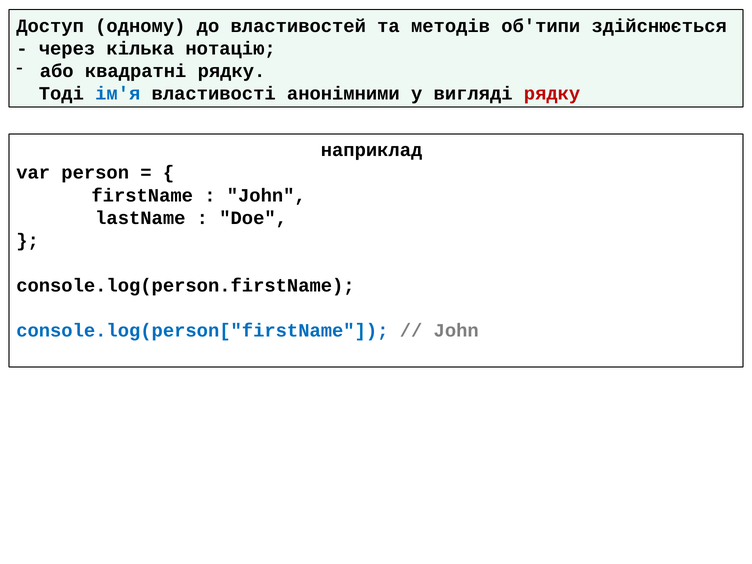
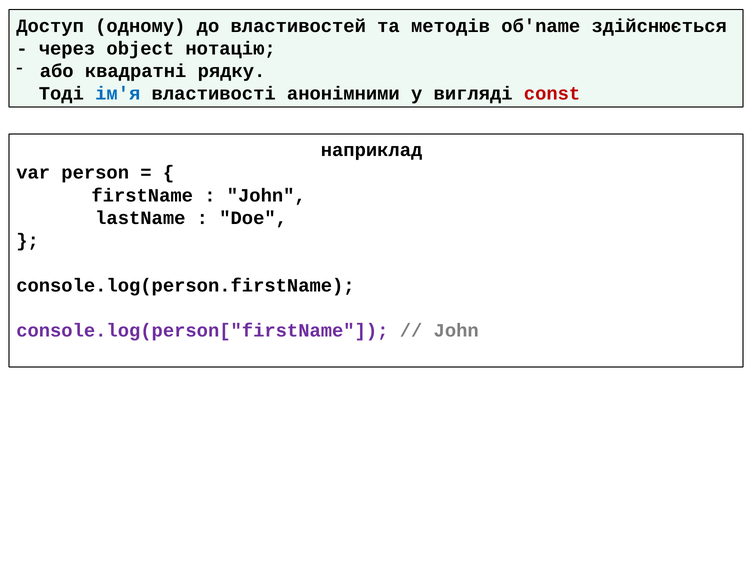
об'типи: об'типи -> об'name (541, 26)
кілька: кілька -> object (140, 48)
вигляді рядку: рядку -> const (552, 94)
console.log(person["firstName colour: blue -> purple (202, 331)
